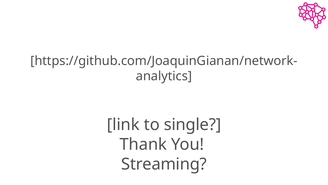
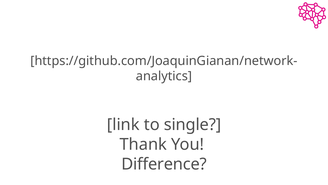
Streaming: Streaming -> Difference (164, 164)
